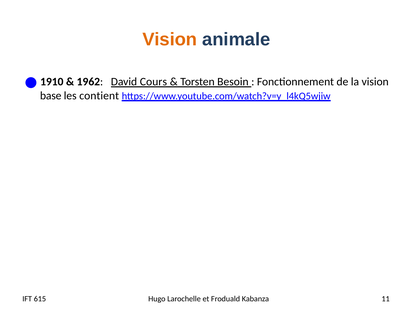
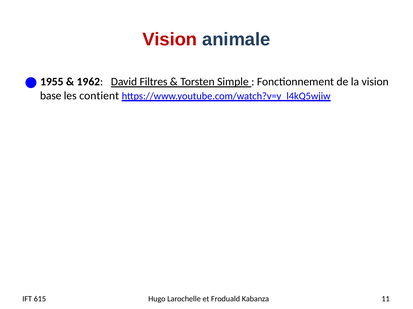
Vision colour: orange -> red (170, 39)
1910: 1910 -> 1955 (52, 82)
Cours: Cours -> Filtres (154, 82)
Besoin: Besoin -> Simple (233, 82)
